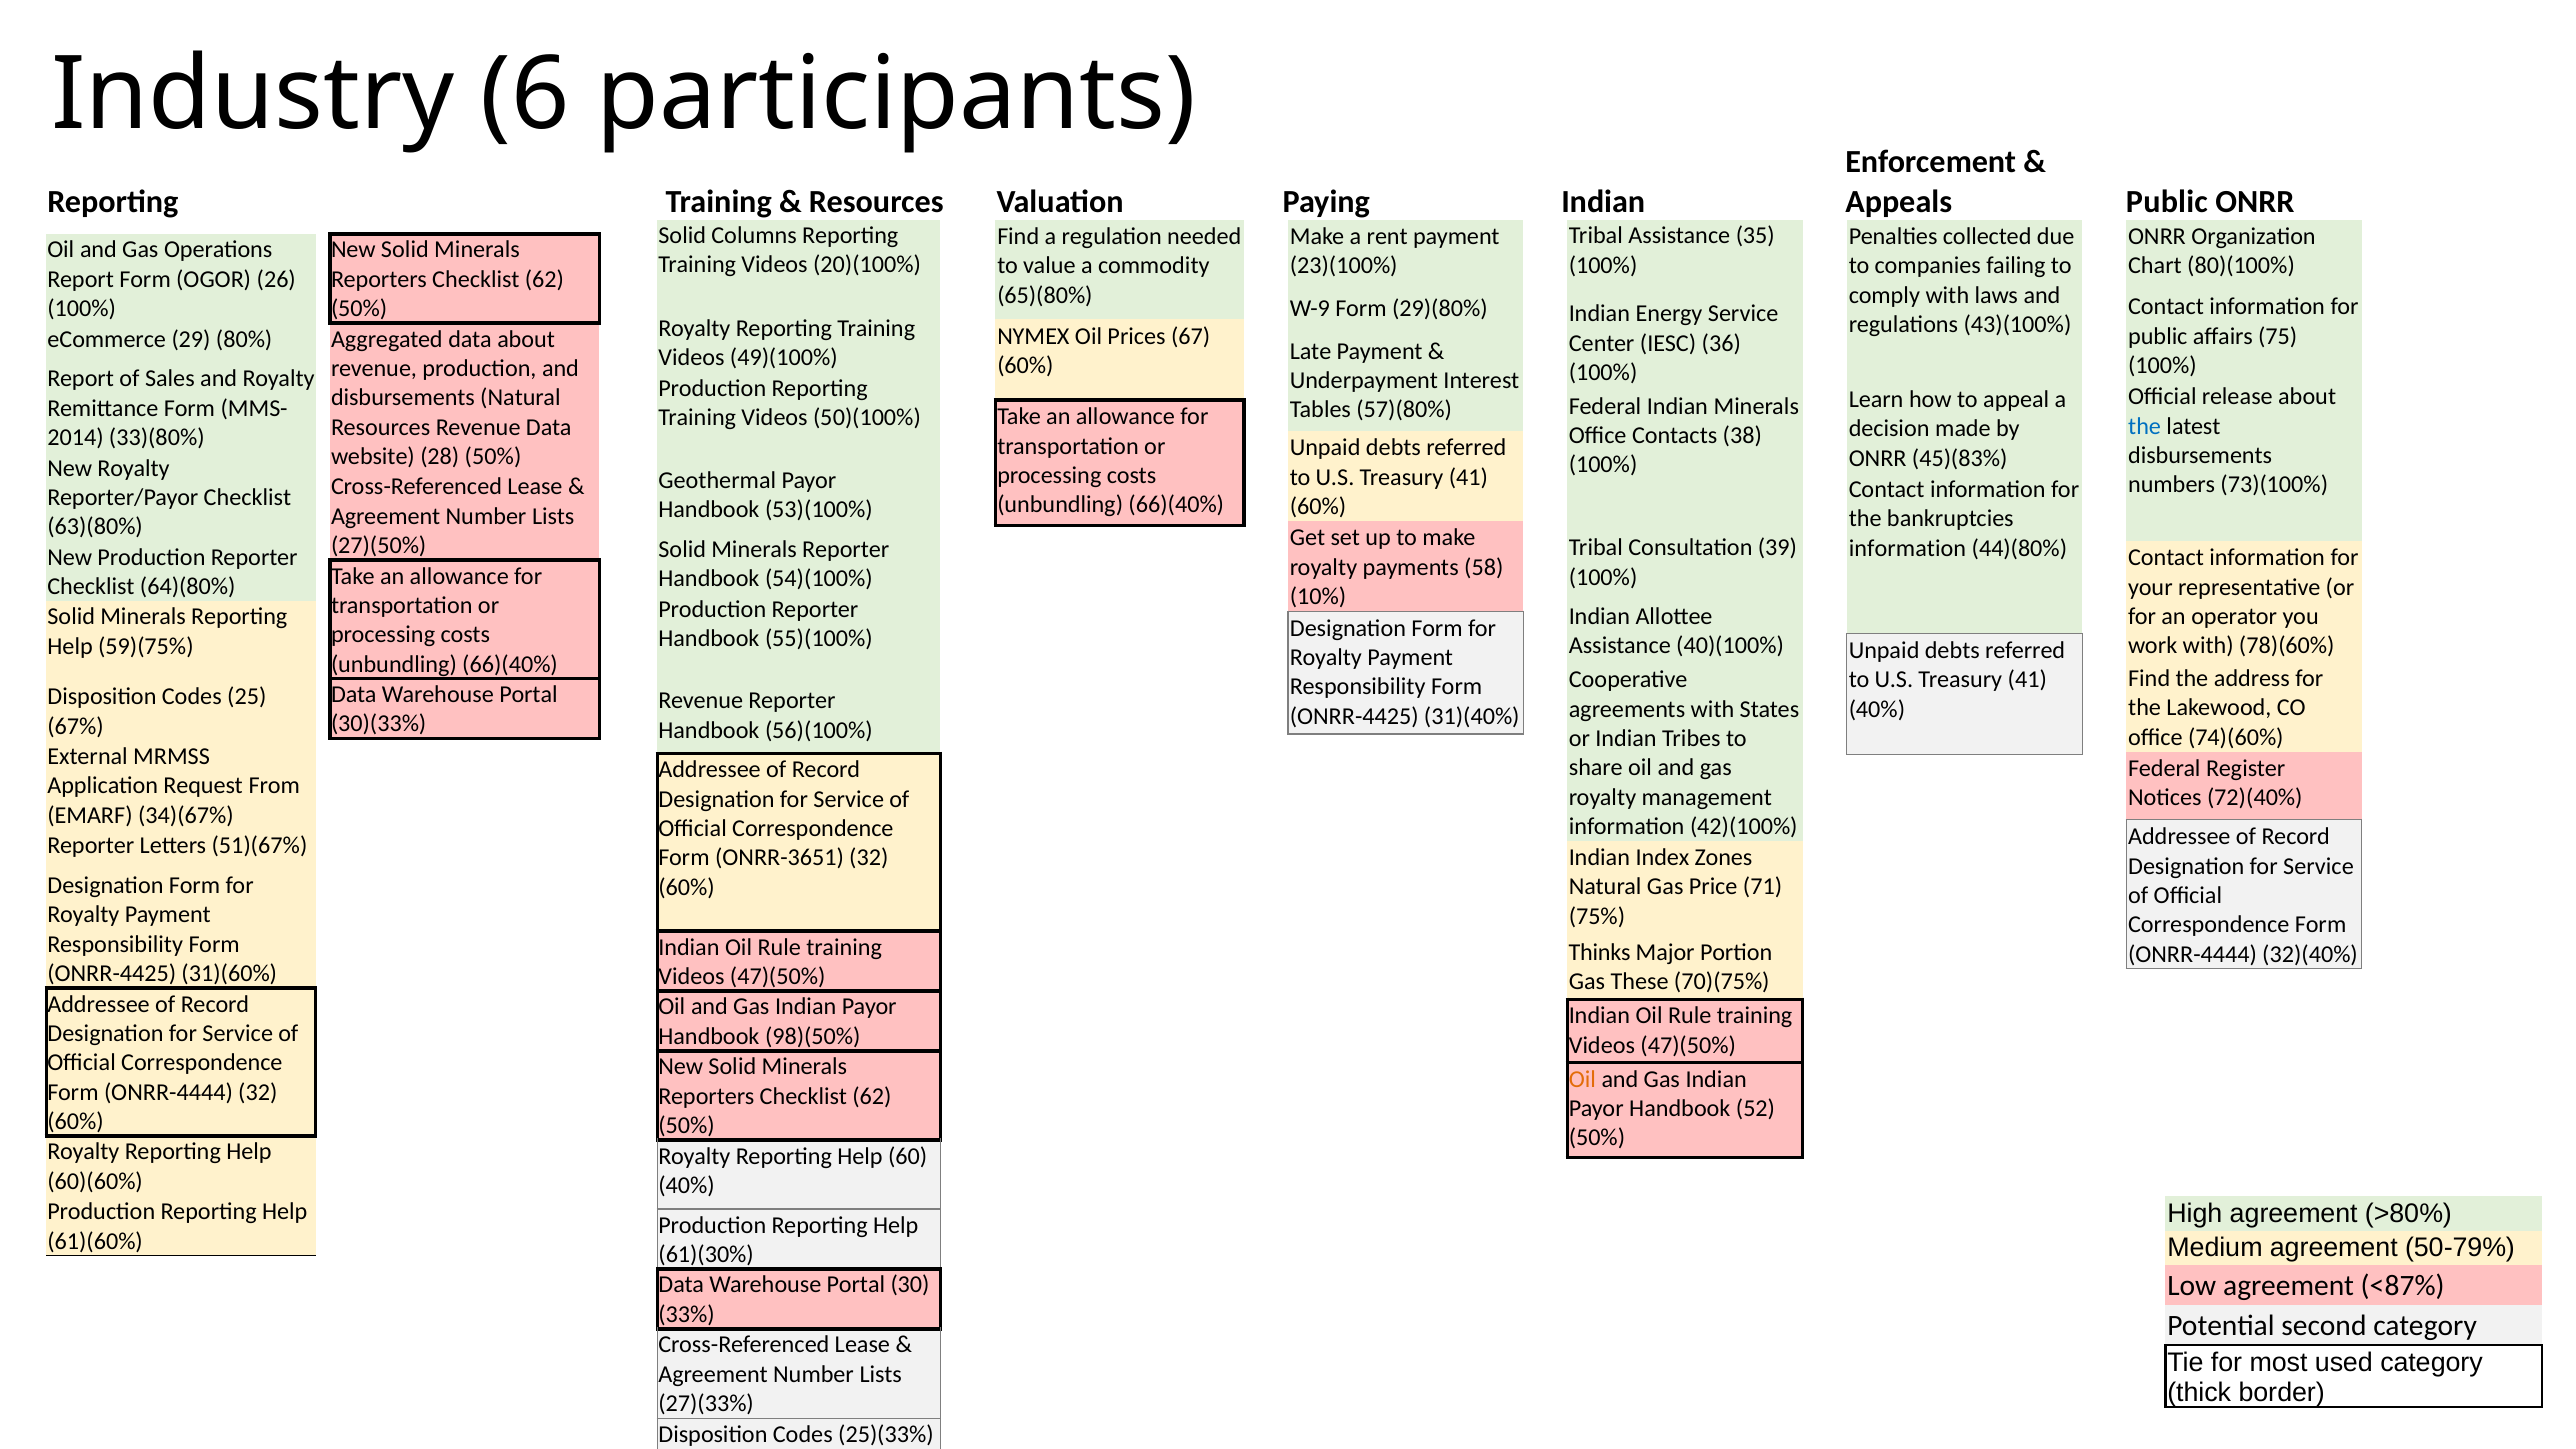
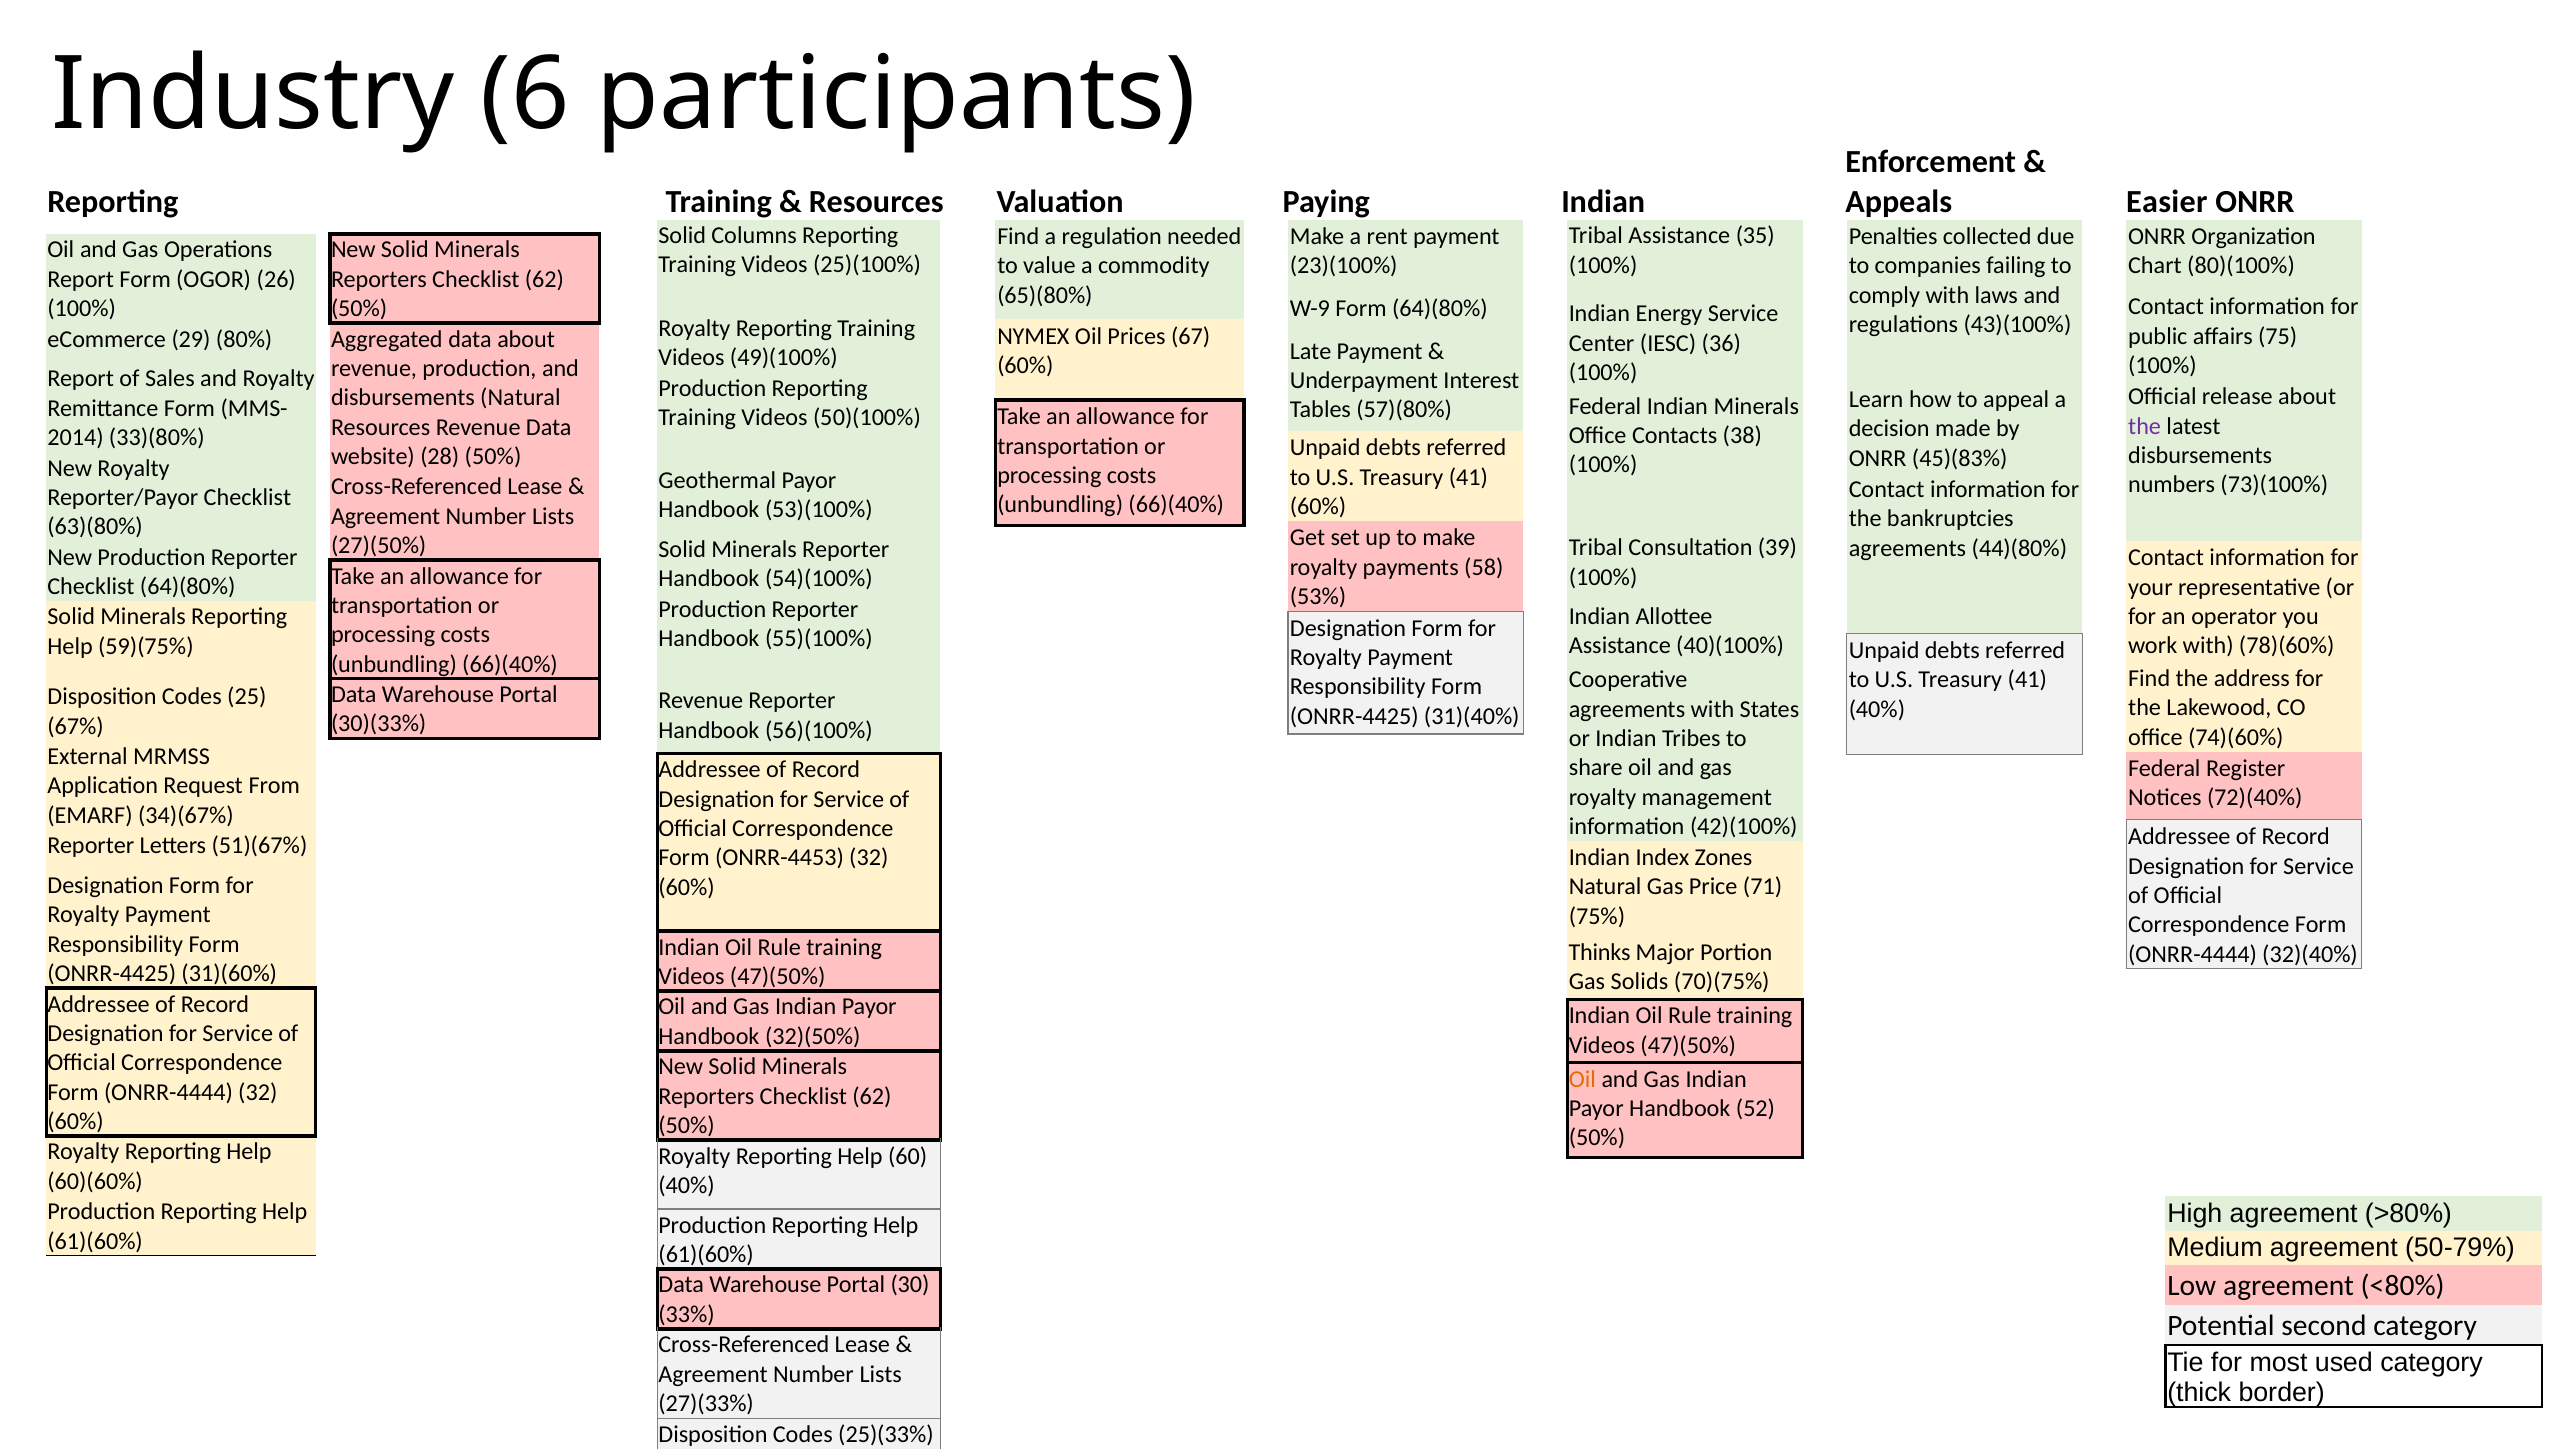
Appeals Public: Public -> Easier (2167, 201)
20)(100%: 20)(100% -> 25)(100% (867, 265)
Form 29)(80%: 29)(80% -> 64)(80% (1440, 309)
the colour: blue -> purple (2145, 426)
information: information -> agreements (1907, 548)
10%: 10% -> 53% (1318, 597)
ONRR-3651: ONRR-3651 -> ONRR-4453 (780, 858)
These: These -> Solids (1639, 982)
98)(50%: 98)(50% -> 32)(50% (813, 1036)
61)(30%: 61)(30% -> 61)(60% (706, 1254)
<87%: <87% -> <80% (2403, 1285)
